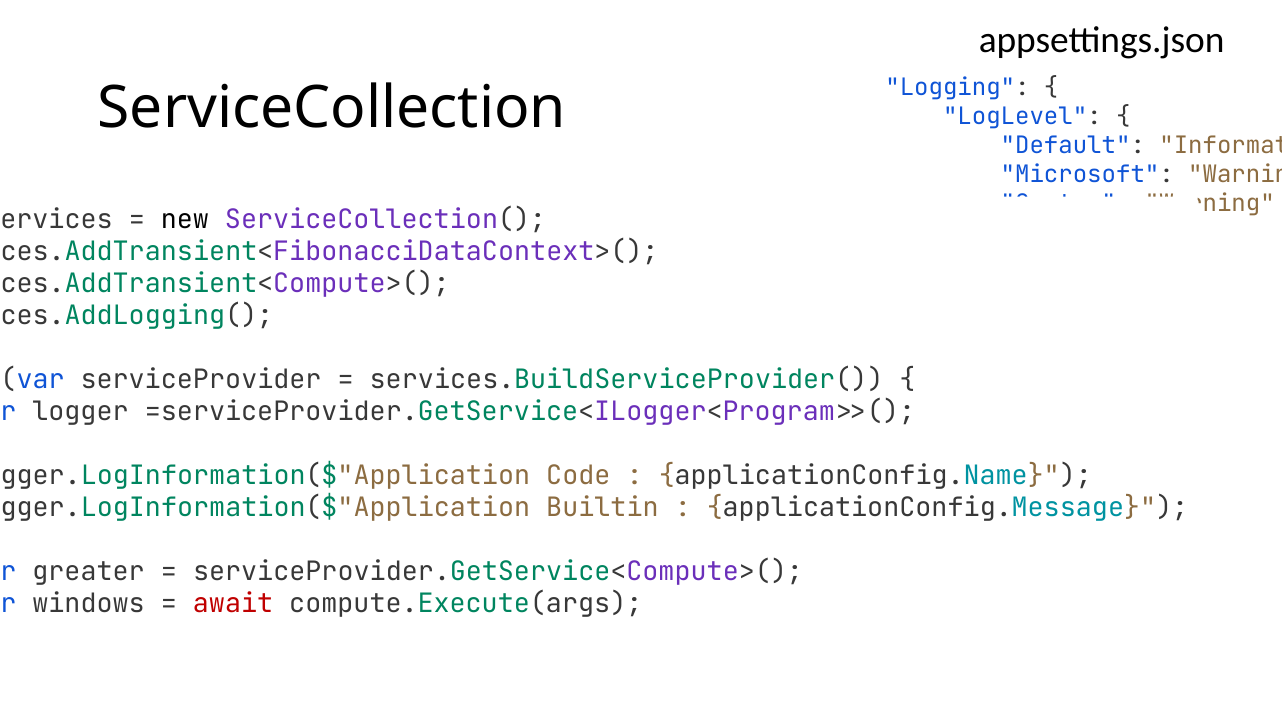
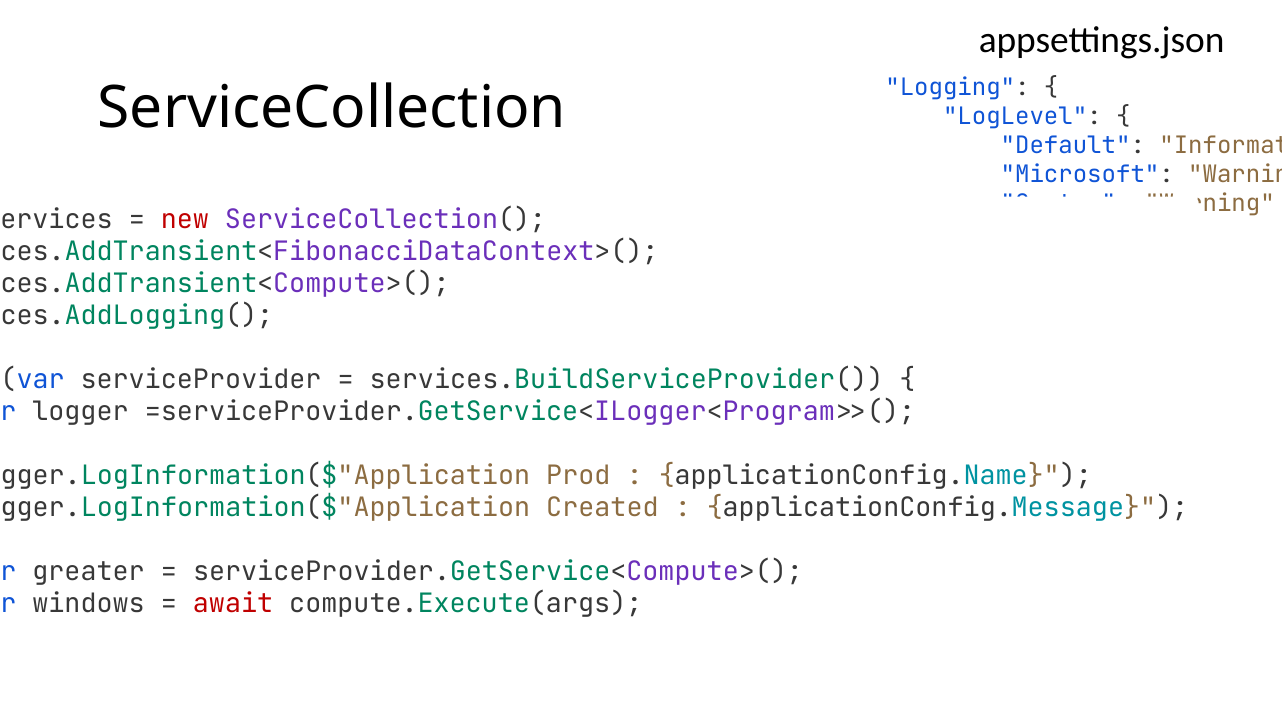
new colour: black -> red (185, 219)
Code: Code -> Prod (578, 476)
Builtin: Builtin -> Created (602, 508)
